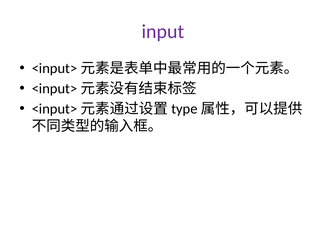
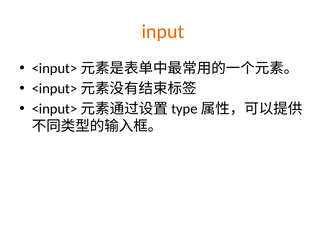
input colour: purple -> orange (163, 32)
